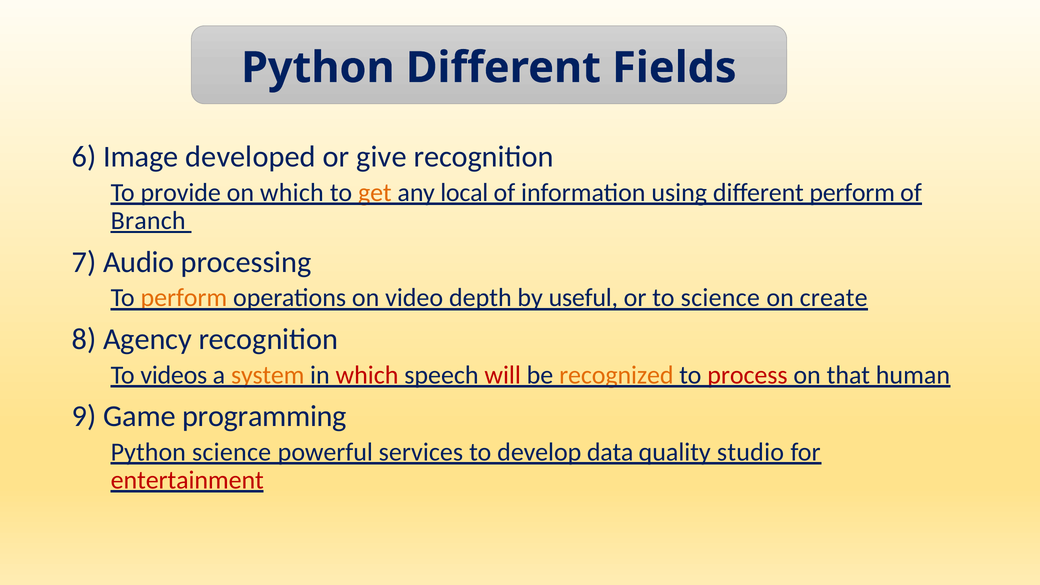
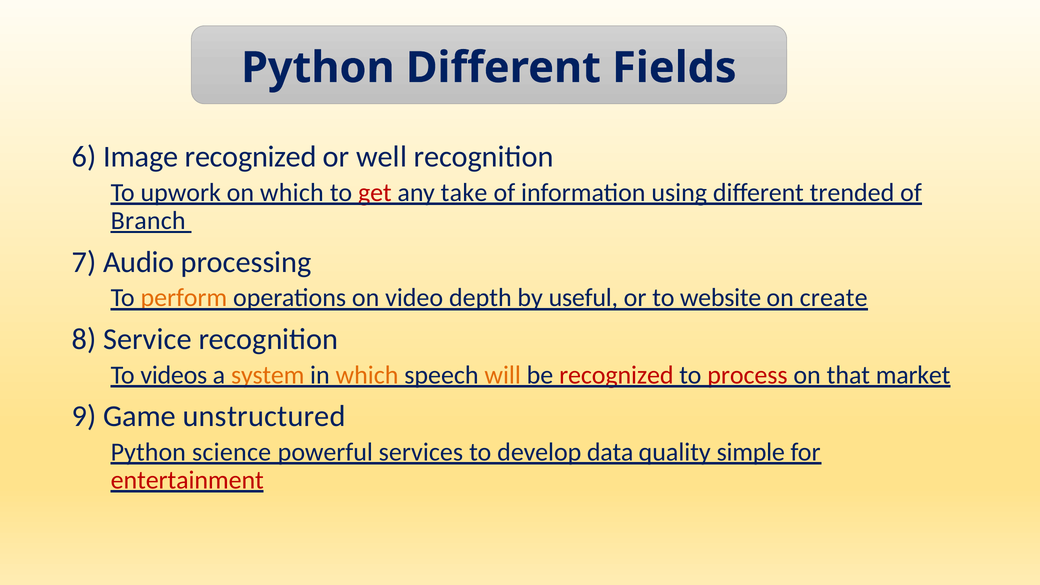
Image developed: developed -> recognized (251, 157)
give: give -> well (382, 157)
provide: provide -> upwork (181, 193)
get colour: orange -> red (375, 193)
local: local -> take (464, 193)
different perform: perform -> trended (852, 193)
to science: science -> website (721, 298)
Agency: Agency -> Service (147, 339)
which colour: red -> orange (367, 375)
will colour: red -> orange (503, 375)
recognized colour: orange -> red (616, 375)
human: human -> market (913, 375)
programming: programming -> unstructured (264, 416)
studio: studio -> simple (751, 452)
